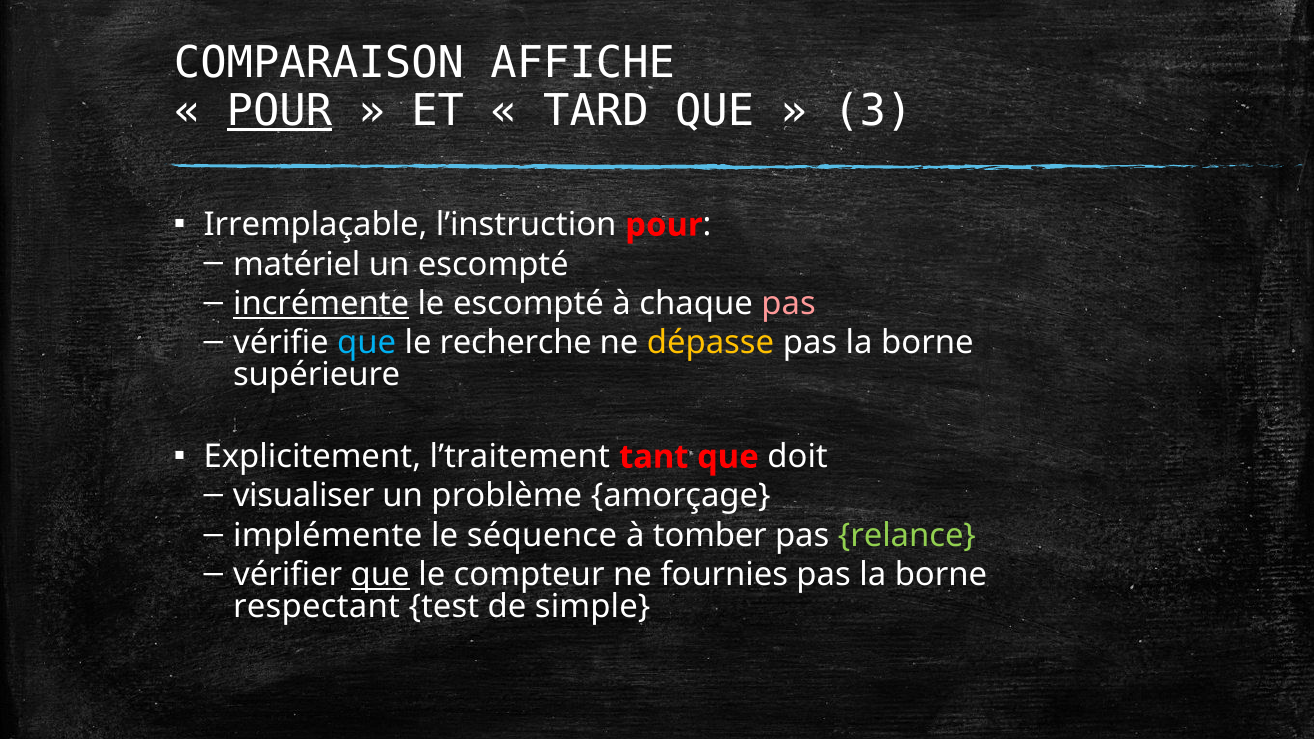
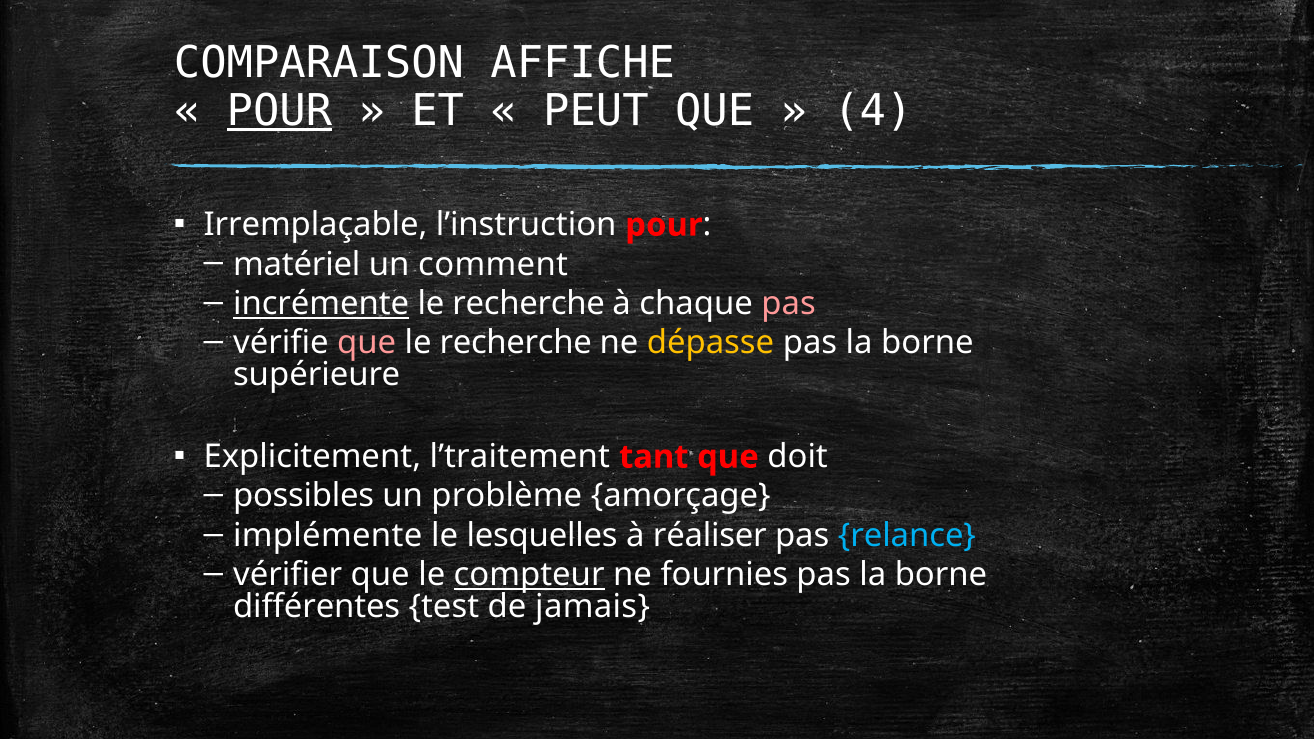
TARD: TARD -> PEUT (596, 111)
3: 3 -> 4 (873, 111)
un escompté: escompté -> comment (493, 264)
escompté: escompté -> recherche (529, 304)
que colour: light blue -> pink (367, 343)
visualiser: visualiser -> possibles (304, 496)
séquence: séquence -> lesquelles (542, 536)
tomber: tomber -> réaliser (710, 536)
relance colour: light green -> light blue (907, 536)
que underline: present -> none (380, 575)
compteur underline: none -> present (529, 575)
respectant: respectant -> différentes (317, 607)
simple: simple -> jamais (593, 607)
